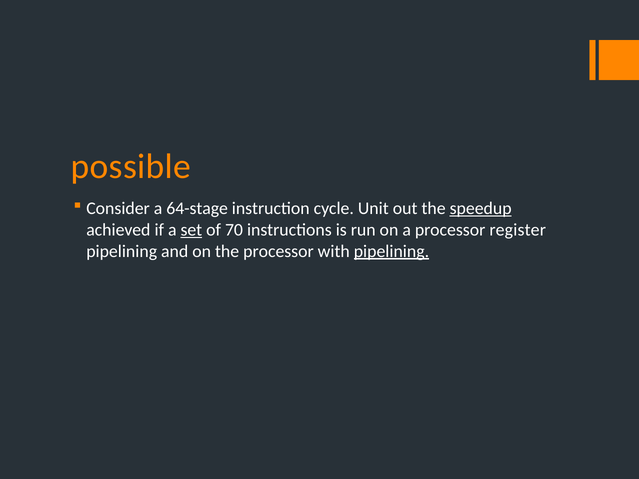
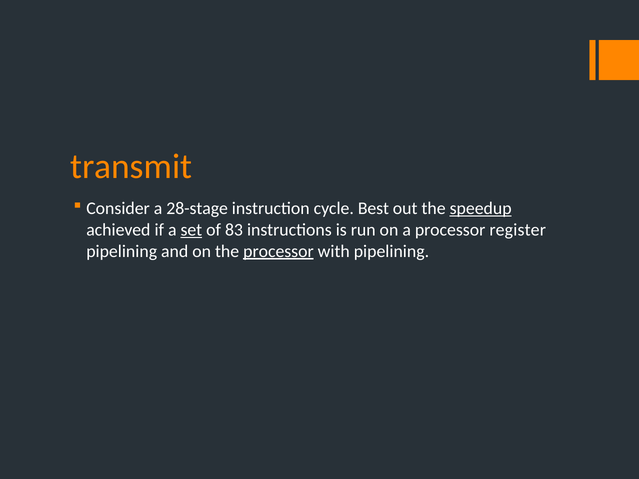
possible: possible -> transmit (131, 167)
64-stage: 64-stage -> 28-stage (197, 209)
Unit: Unit -> Best (373, 209)
70: 70 -> 83 (234, 230)
processor underline: none -> present (278, 251)
pipelining underline: present -> none (391, 251)
